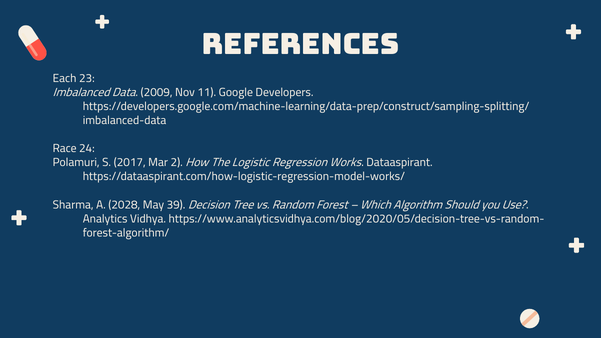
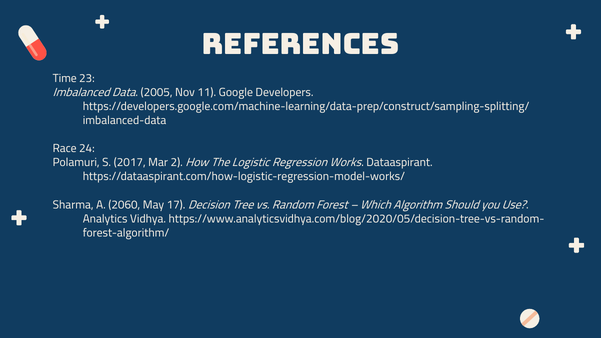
Each: Each -> Time (65, 78)
2009: 2009 -> 2005 (157, 92)
2028: 2028 -> 2060 (124, 205)
39: 39 -> 17 (176, 205)
